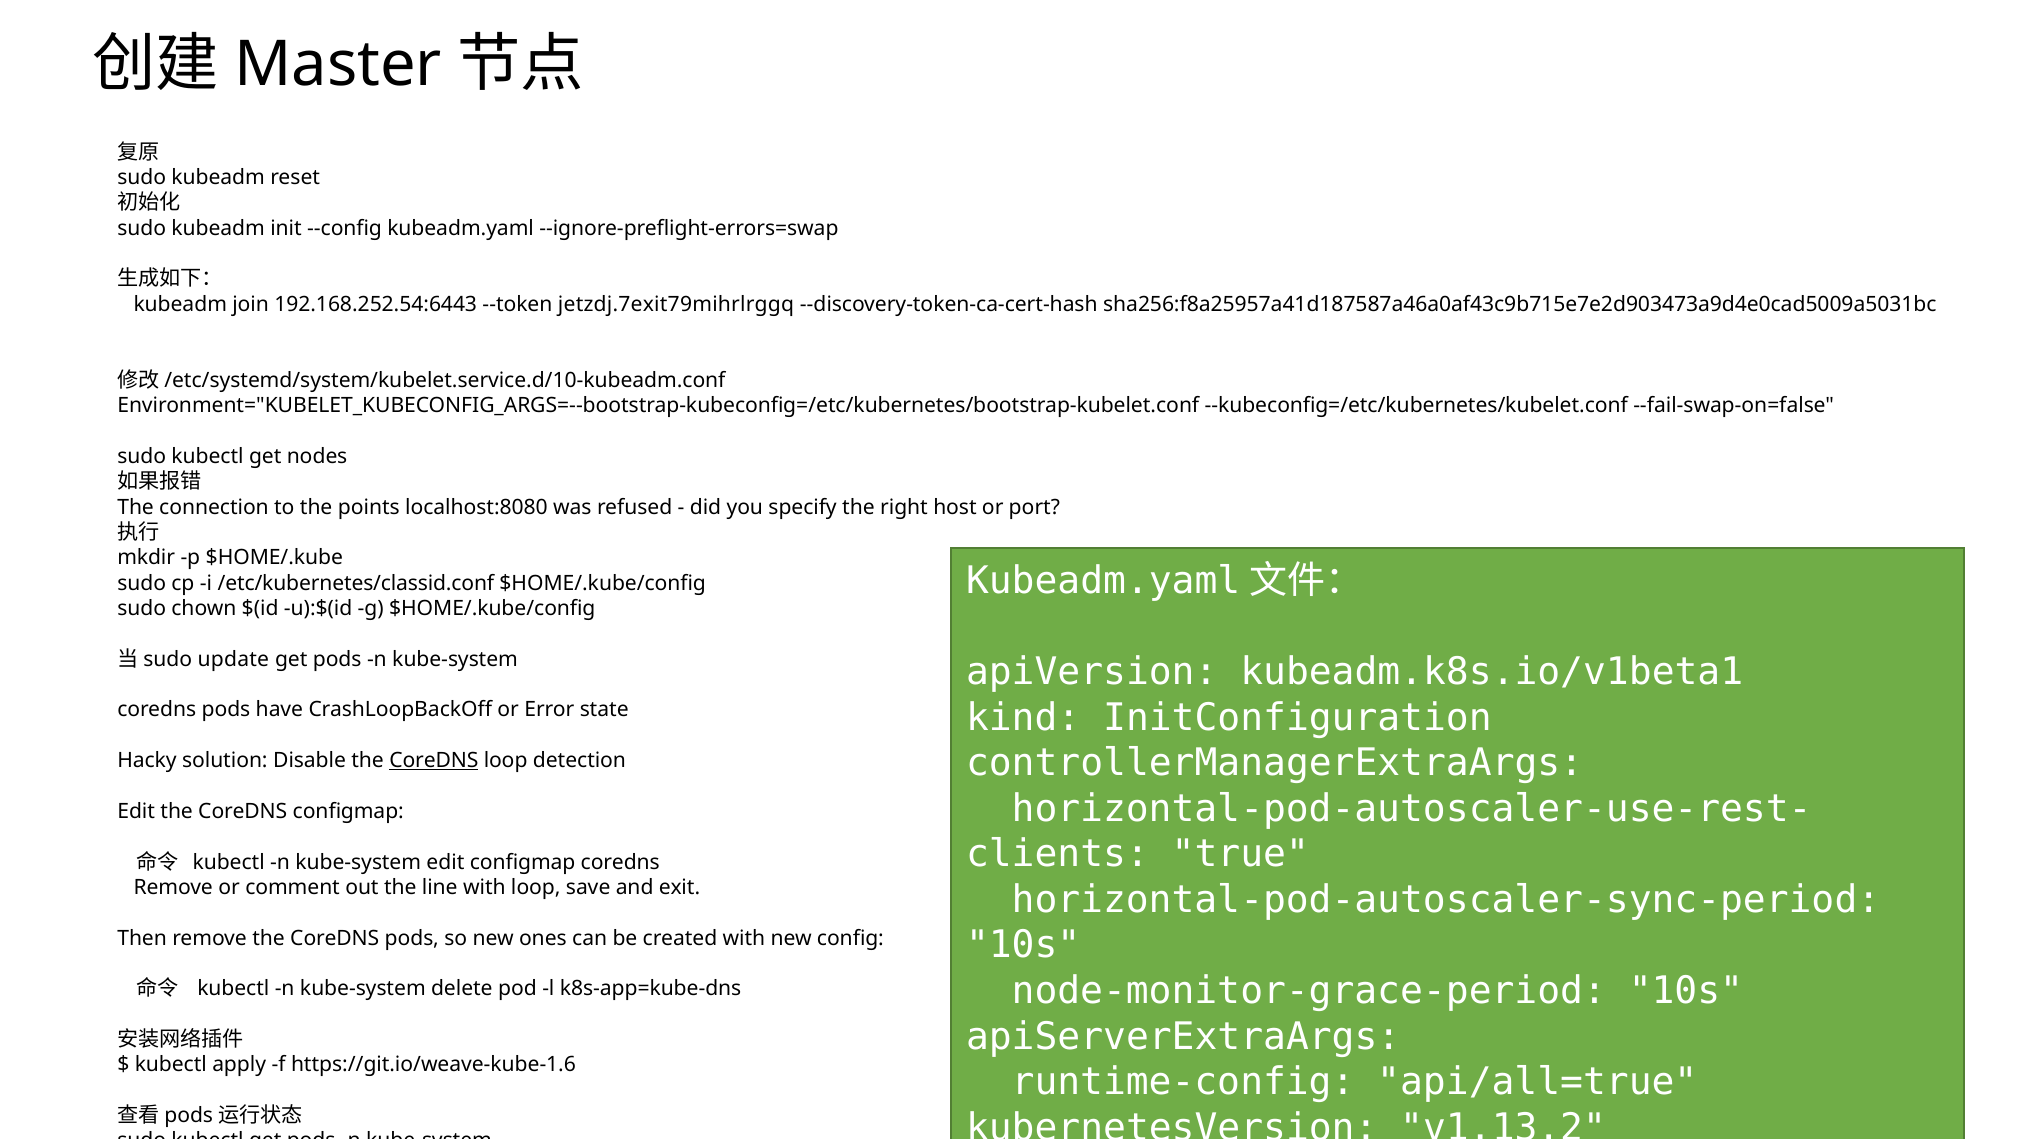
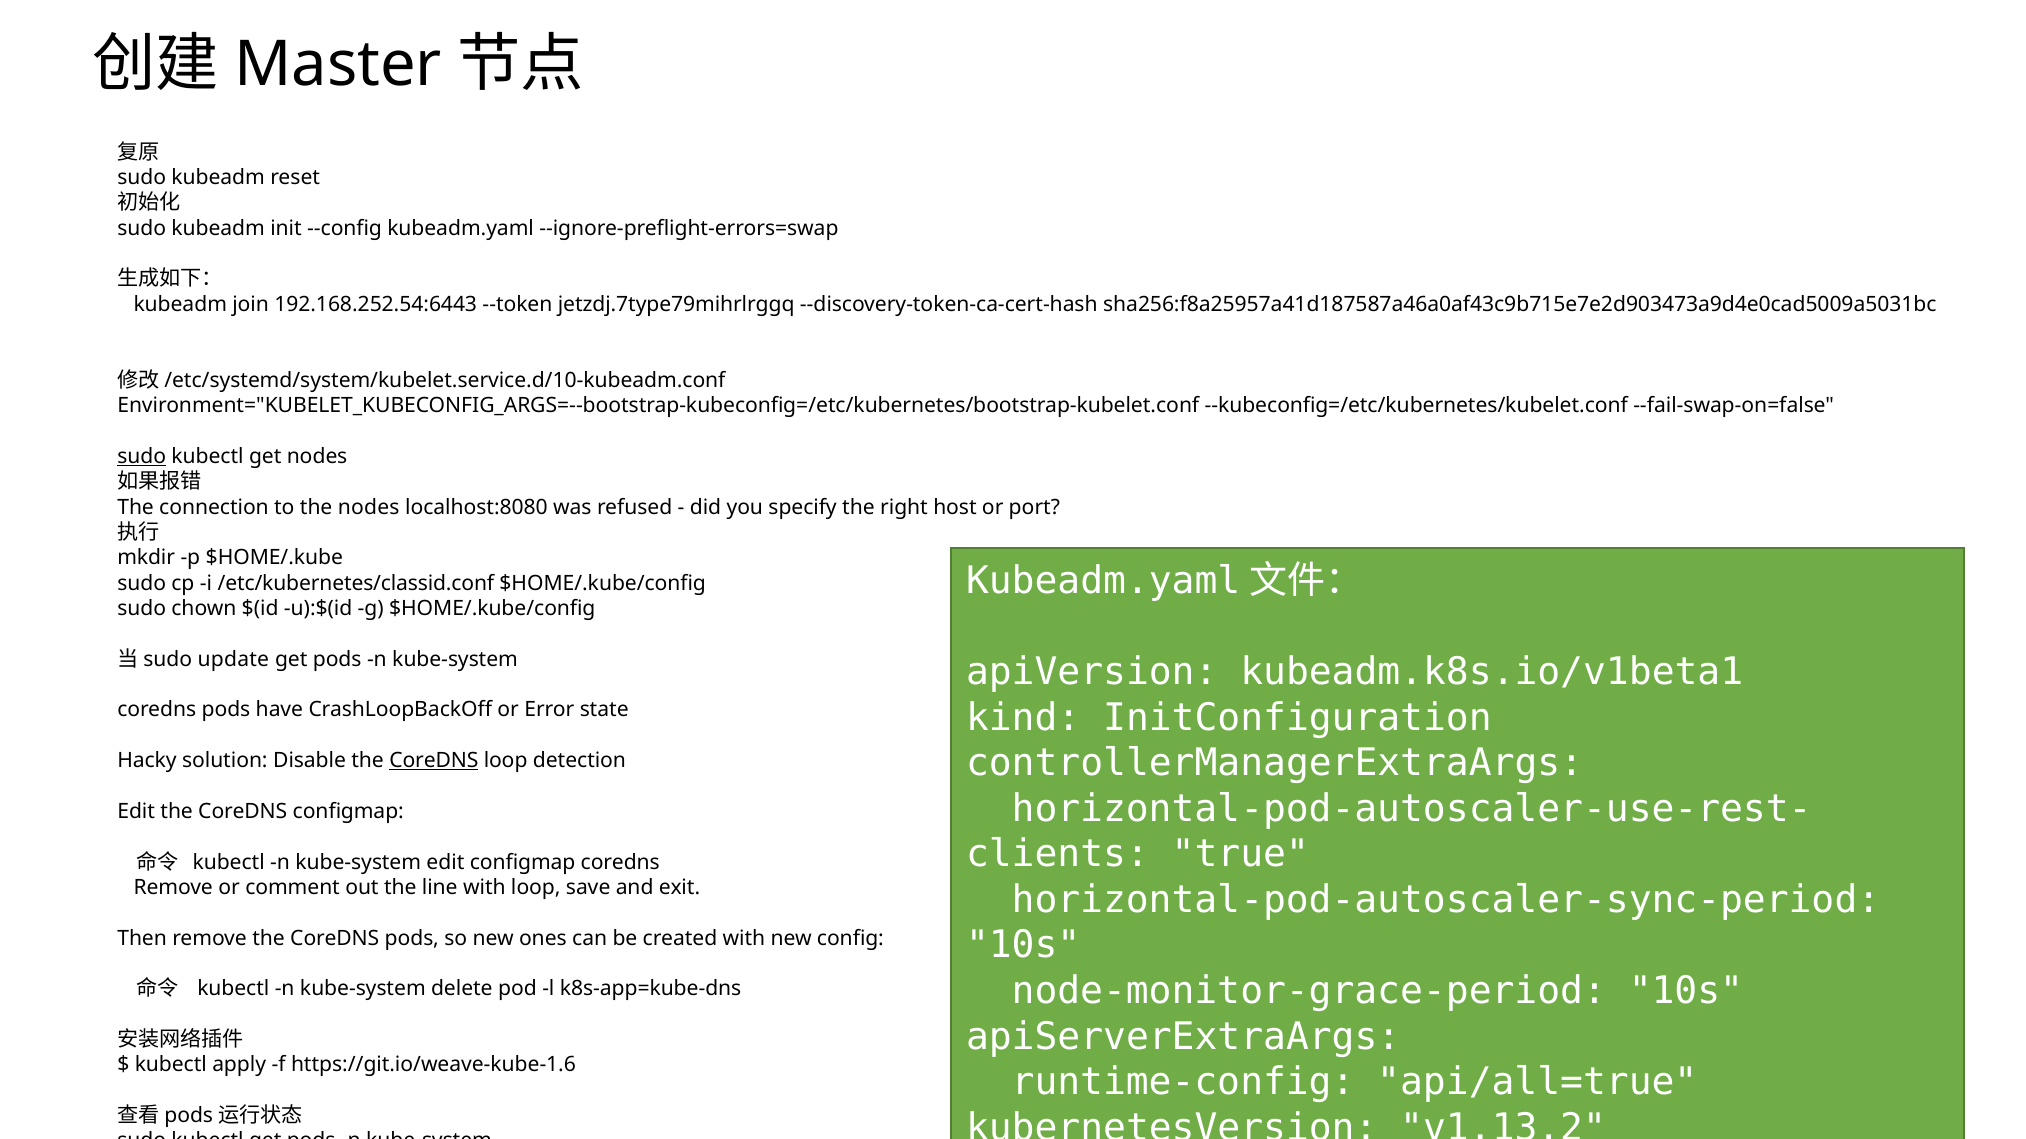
jetzdj.7exit79mihrlrggq: jetzdj.7exit79mihrlrggq -> jetzdj.7type79mihrlrggq (676, 305)
sudo underline: none -> present (142, 457)
the points: points -> nodes (369, 507)
